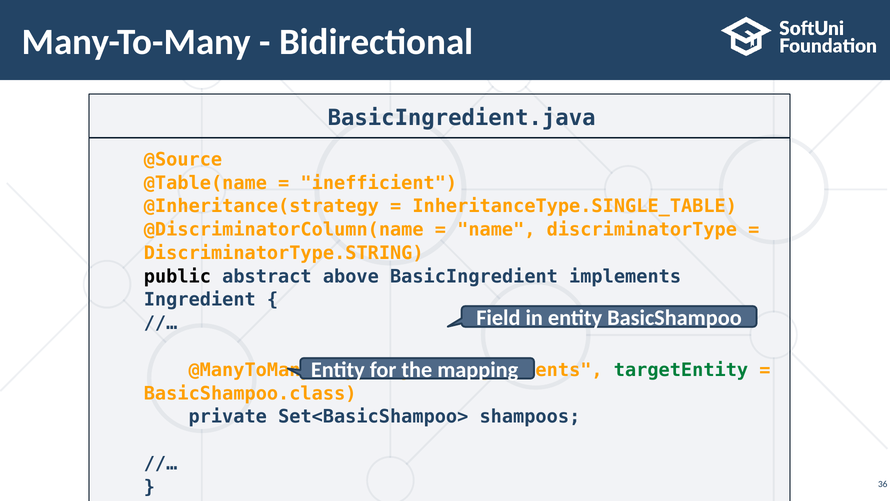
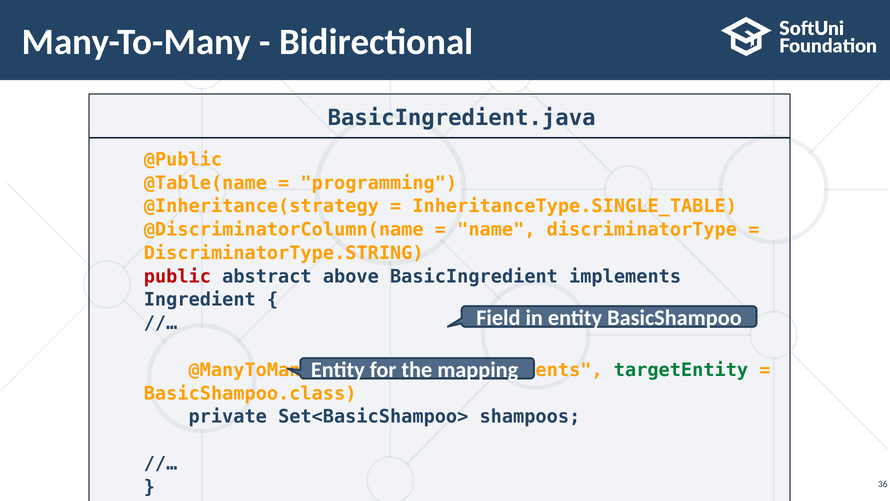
@Source: @Source -> @Public (183, 160)
inefficient: inefficient -> programming (379, 183)
public colour: black -> red (177, 276)
